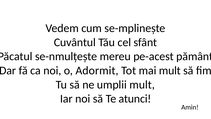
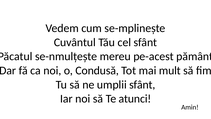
Adormit: Adormit -> Condusă (97, 70)
umplii mult: mult -> sfânt (142, 84)
